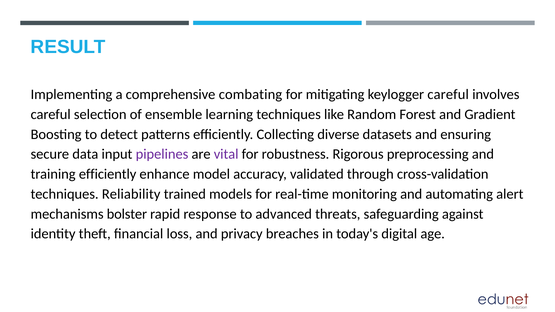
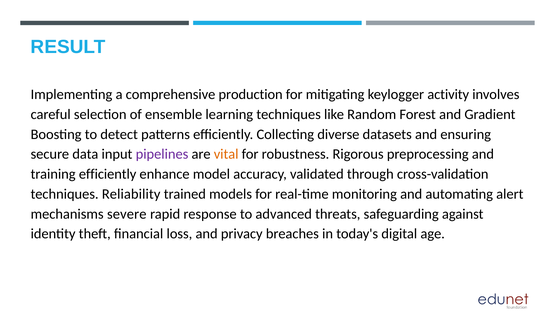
combating: combating -> production (251, 95)
keylogger careful: careful -> activity (448, 95)
vital colour: purple -> orange (226, 154)
bolster: bolster -> severe (127, 214)
